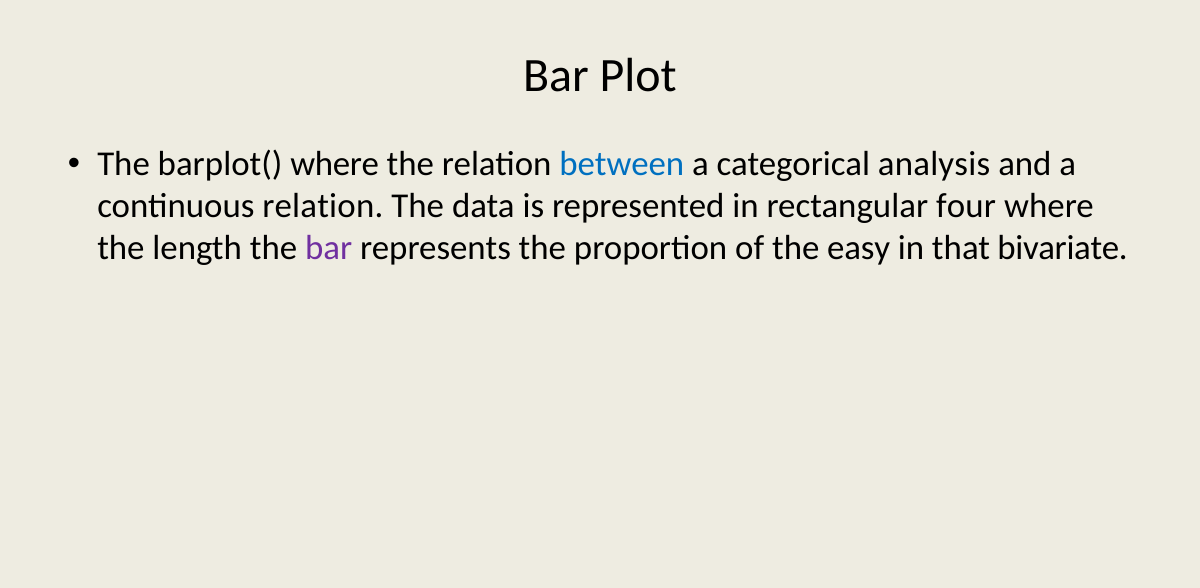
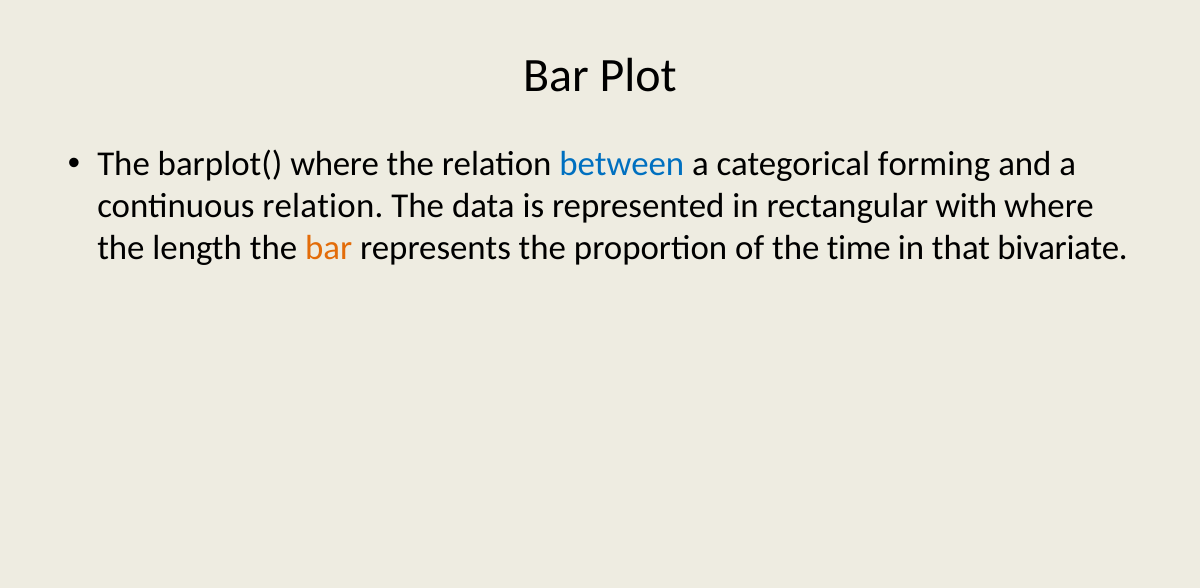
analysis: analysis -> forming (934, 165)
four: four -> with (966, 206)
bar colour: purple -> orange (329, 248)
easy: easy -> time (859, 248)
